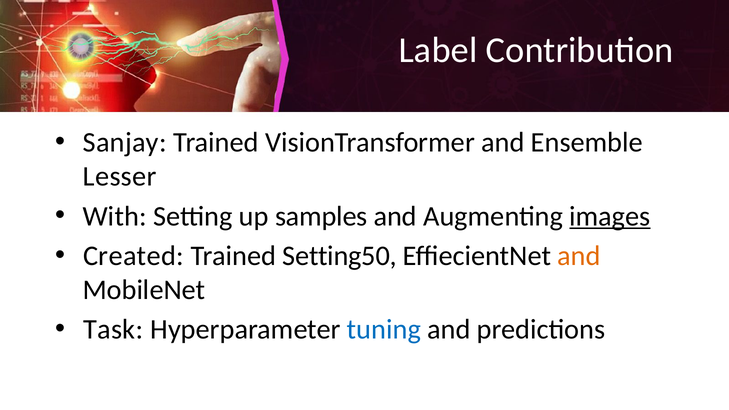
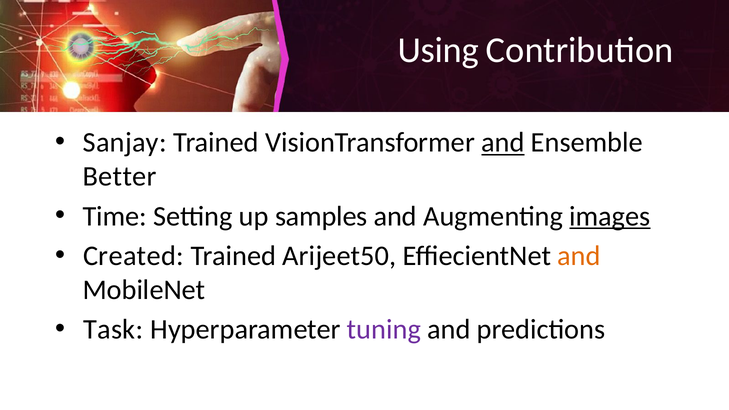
Label: Label -> Using (438, 50)
and underline: none -> present (503, 142)
Lesser: Lesser -> Better (120, 176)
With: With -> Time (115, 216)
Setting50: Setting50 -> Arijeet50 (339, 256)
tuning colour: blue -> purple (384, 330)
